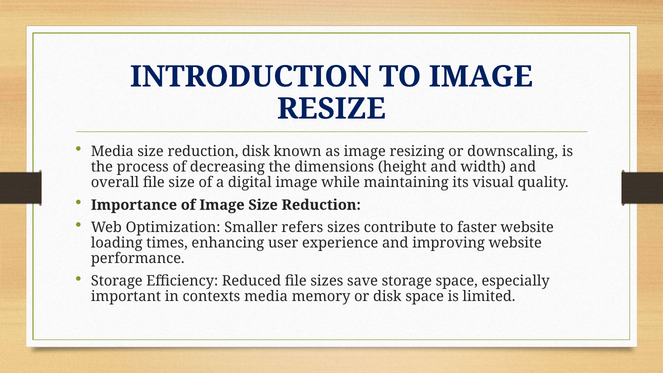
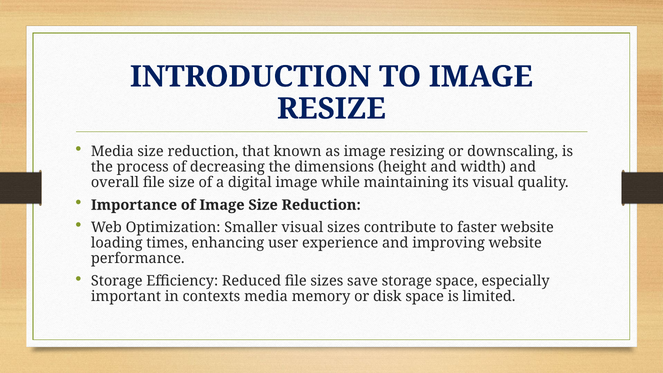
reduction disk: disk -> that (256, 151)
Smaller refers: refers -> visual (302, 227)
